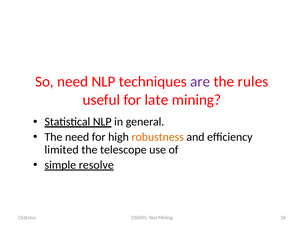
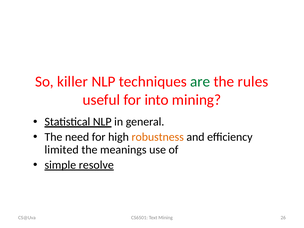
So need: need -> killer (73, 82)
are colour: purple -> green (200, 82)
late: late -> into (157, 100)
telescope: telescope -> meanings (123, 150)
